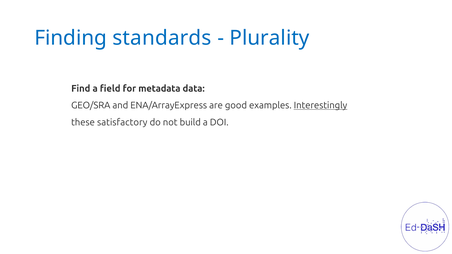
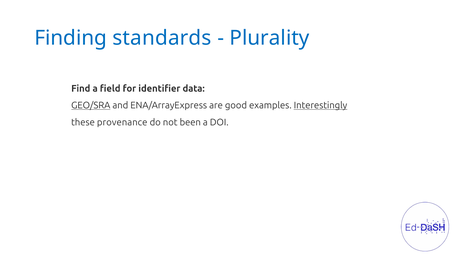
metadata: metadata -> identifier (159, 89)
GEO/SRA underline: none -> present (91, 106)
satisfactory: satisfactory -> provenance (122, 122)
build: build -> been (190, 122)
